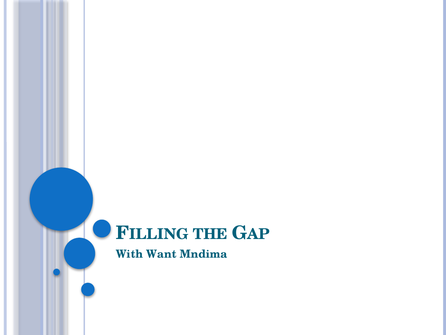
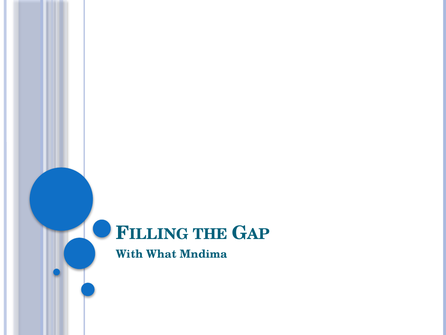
Want: Want -> What (161, 254)
